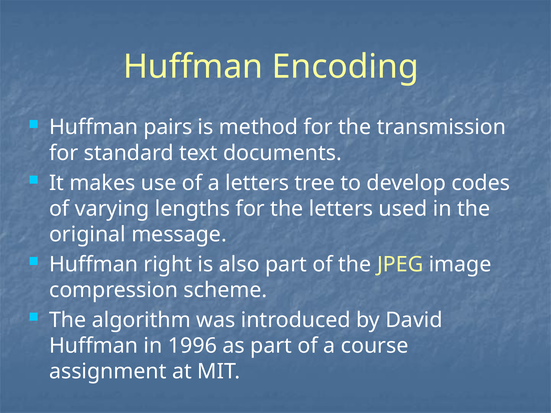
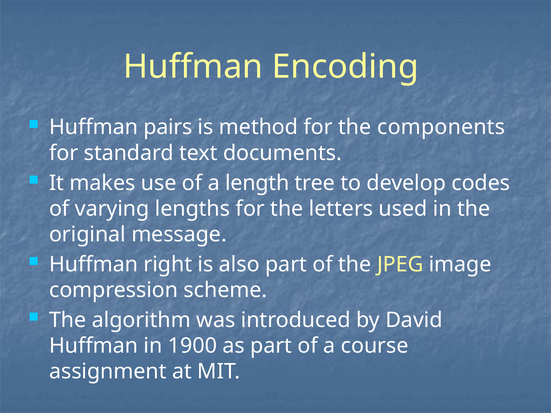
transmission: transmission -> components (441, 127)
a letters: letters -> length (257, 183)
1996: 1996 -> 1900 (192, 346)
